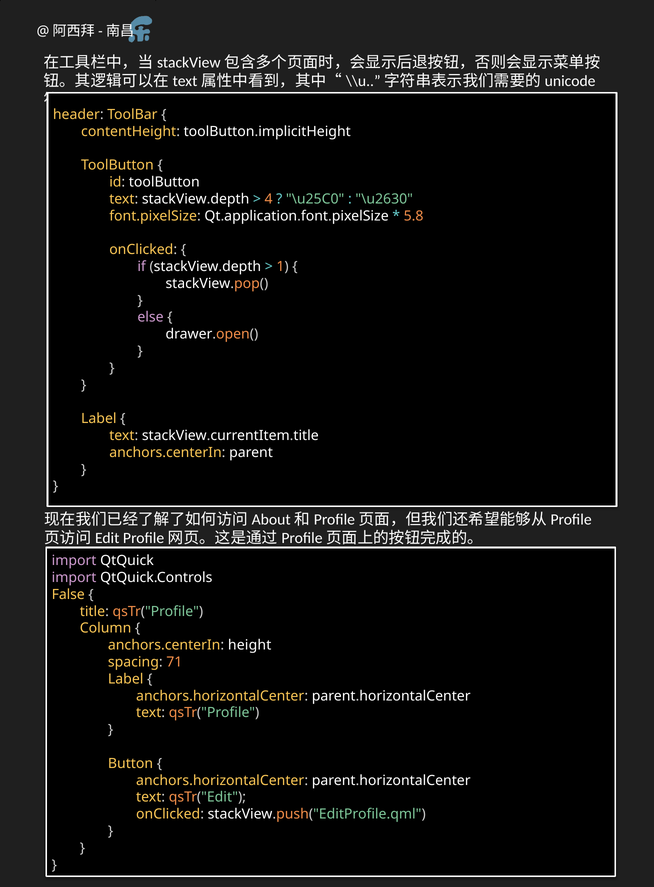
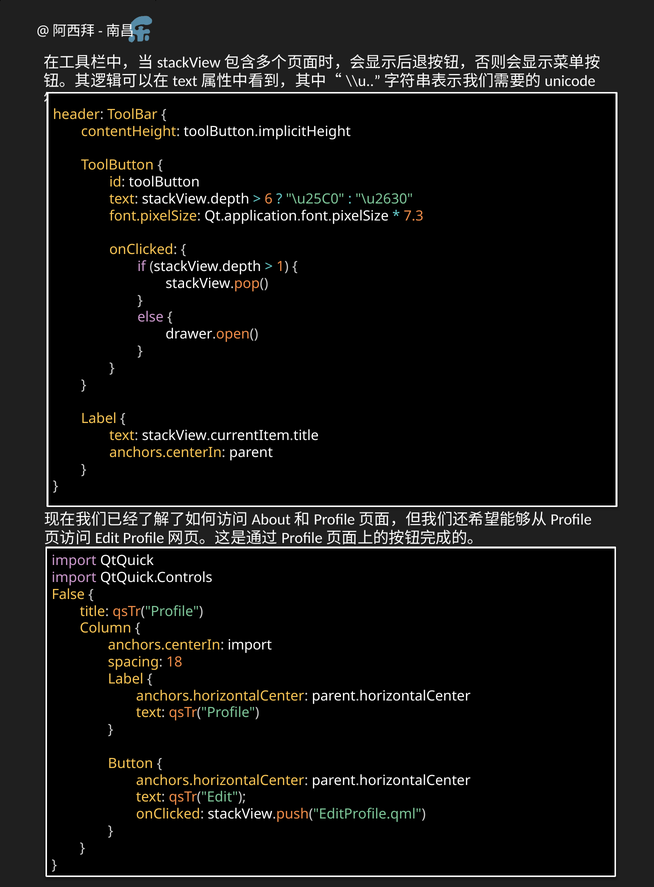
4: 4 -> 6 (269, 199)
5.8: 5.8 -> 7.3 (414, 216)
anchors.centerIn height: height -> import (250, 645)
71: 71 -> 18 (174, 662)
